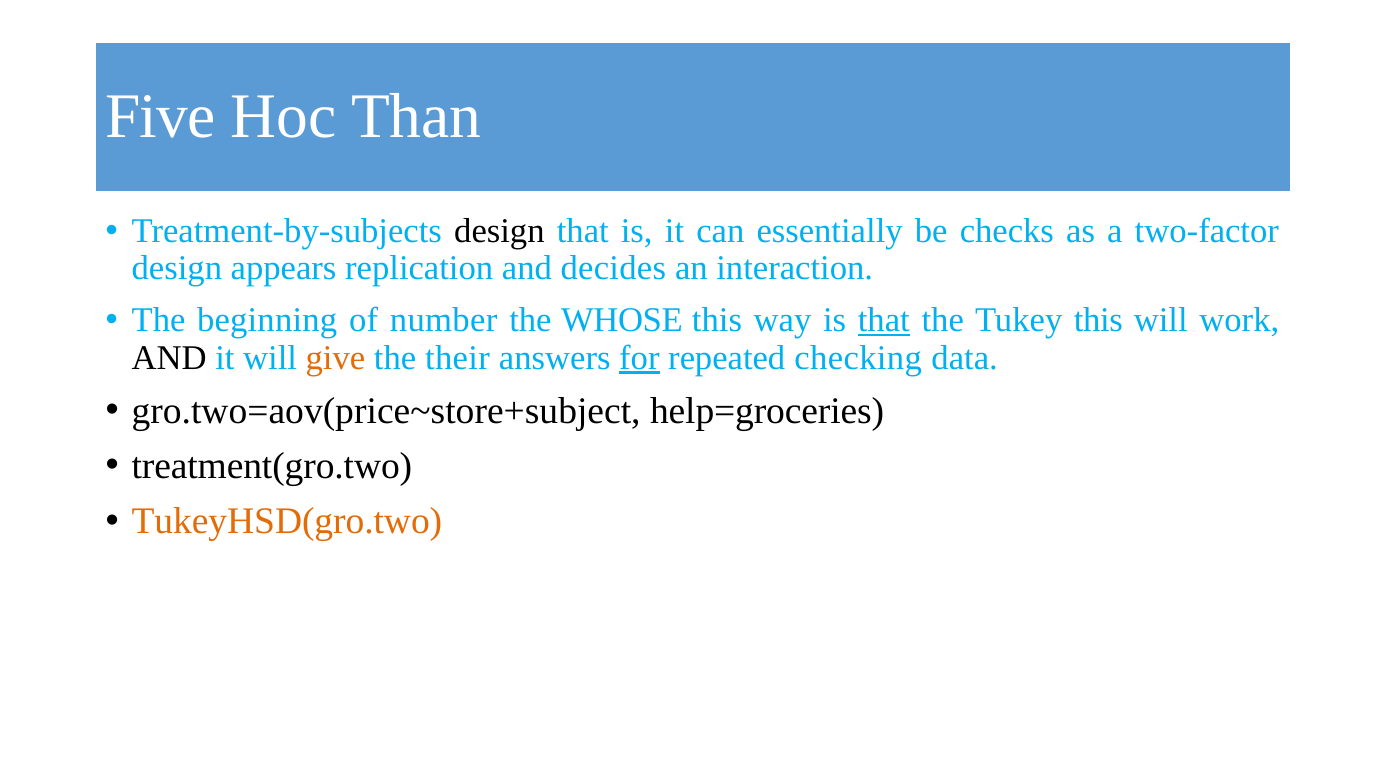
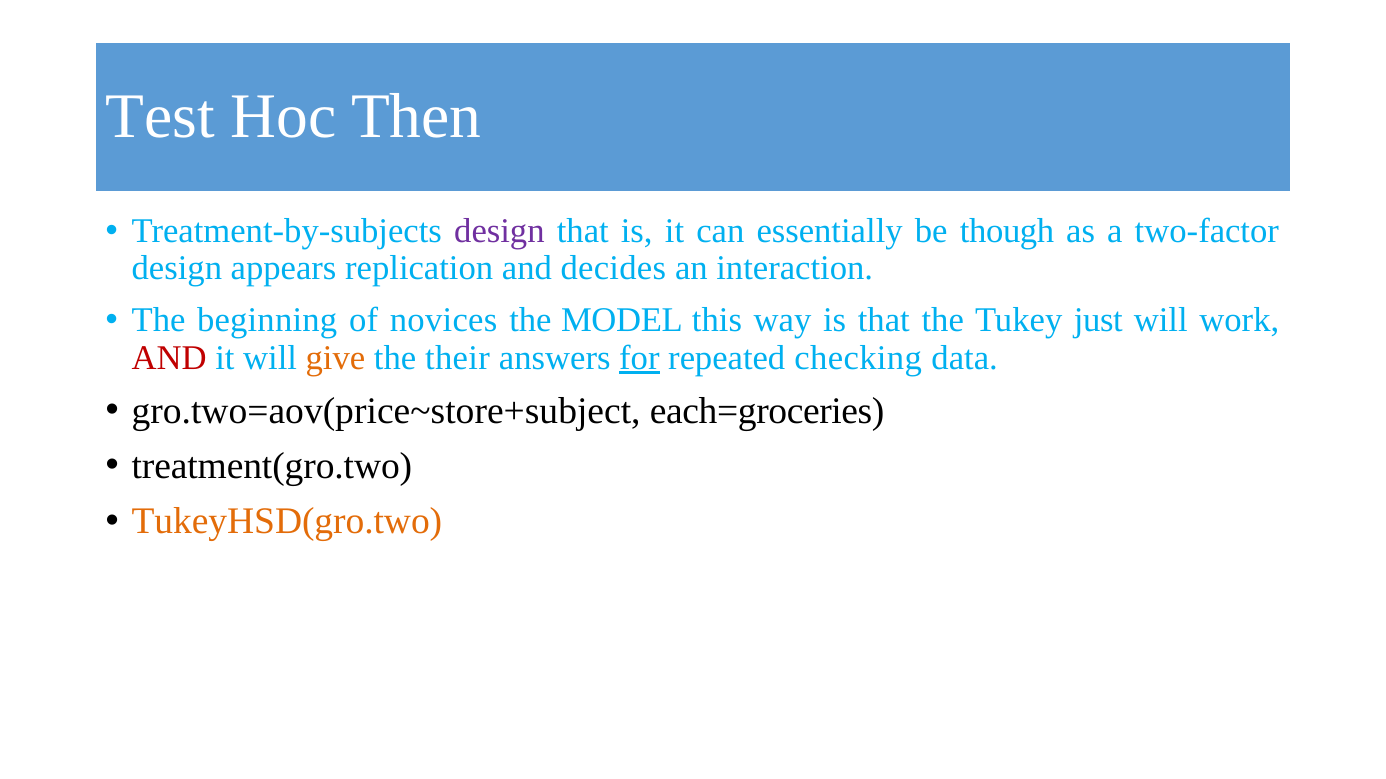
Five: Five -> Test (160, 116)
Than: Than -> Then (416, 116)
design colour: black -> purple (499, 231)
checks: checks -> though (1007, 231)
number: number -> novices (444, 321)
WHOSE: WHOSE -> MODEL (622, 321)
that underline: present -> none (884, 321)
Tukey this: this -> just (1098, 321)
AND colour: black -> red (169, 358)
help=groceries: help=groceries -> each=groceries (767, 411)
